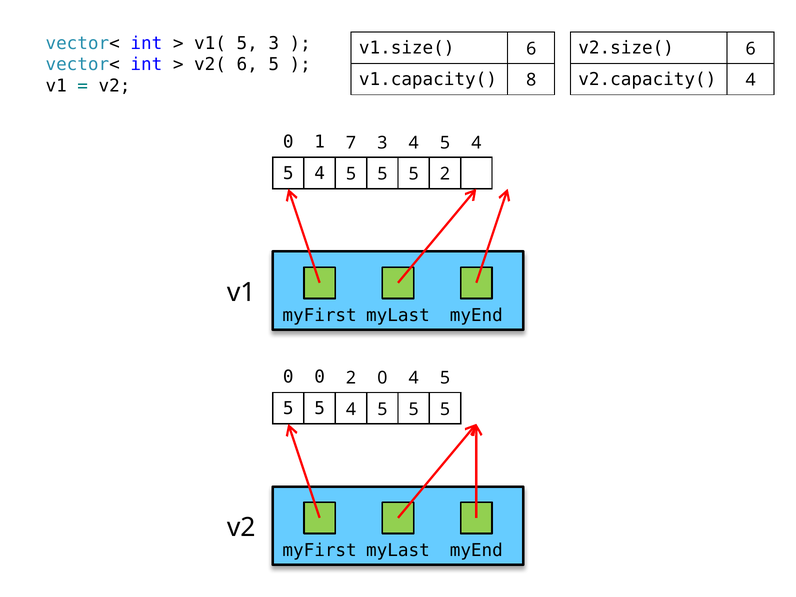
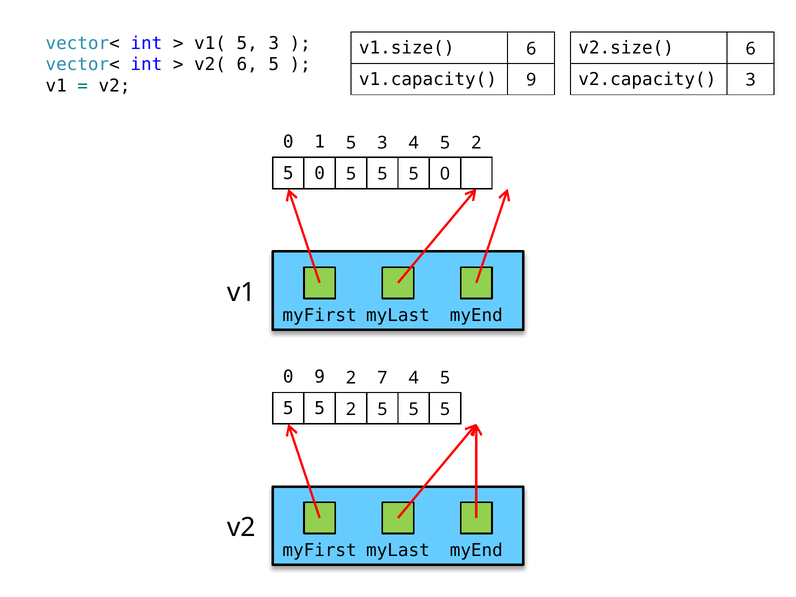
v1.capacity( 8: 8 -> 9 (531, 80)
v2.capacity( 4: 4 -> 3 (751, 80)
1 7: 7 -> 5 (351, 143)
3 4 5 4: 4 -> 2 (476, 143)
4: 4 -> 0 (320, 173)
5 5 2: 2 -> 0 (445, 174)
0 0: 0 -> 9 (320, 377)
2 0: 0 -> 7 (382, 378)
5 5 4: 4 -> 2 (351, 409)
